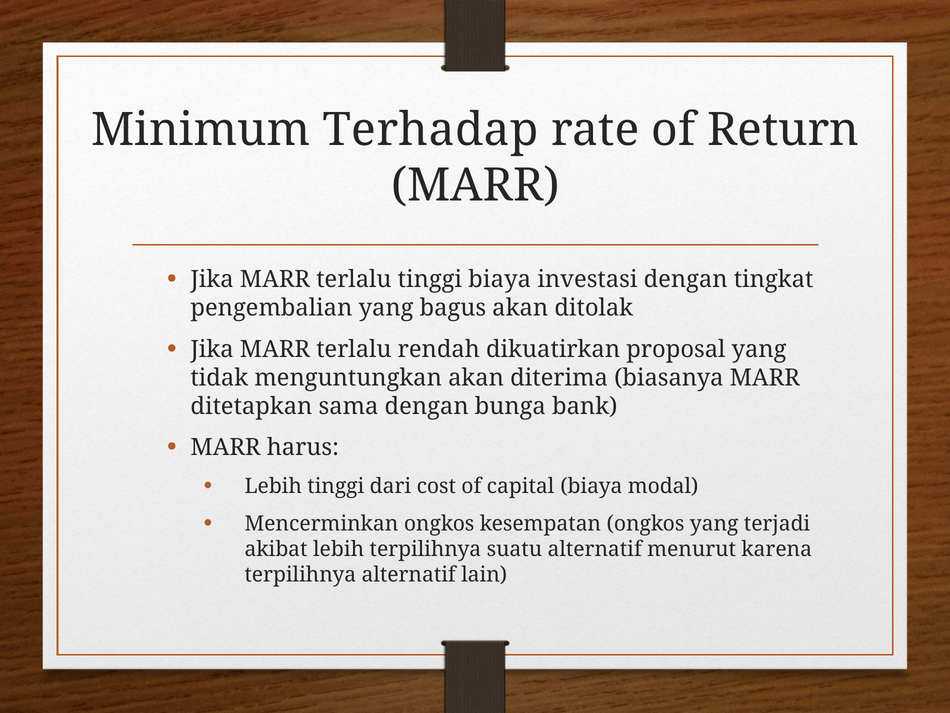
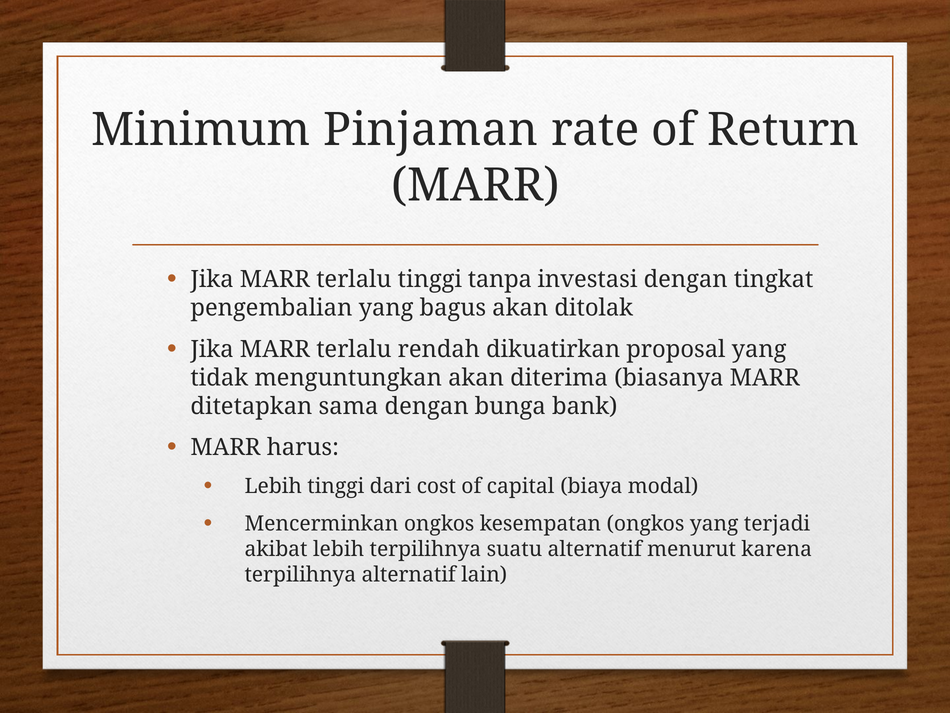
Terhadap: Terhadap -> Pinjaman (431, 130)
tinggi biaya: biaya -> tanpa (500, 279)
